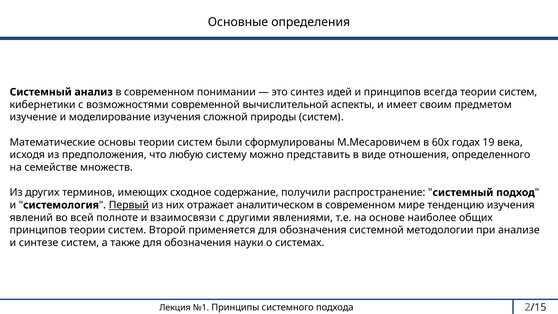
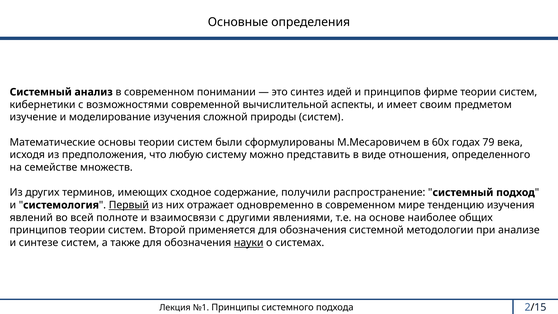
всегда: всегда -> фирме (441, 92)
19: 19 -> 79 (488, 142)
аналитическом: аналитическом -> одновременно (275, 205)
науки underline: none -> present (249, 243)
